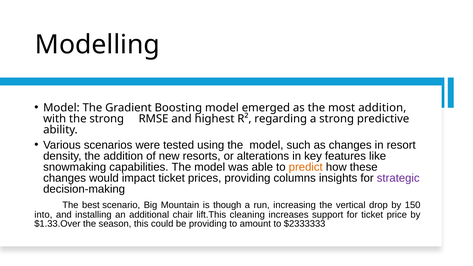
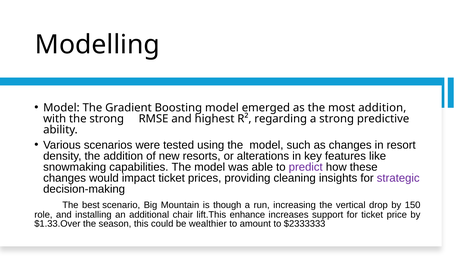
predict colour: orange -> purple (306, 167)
columns: columns -> cleaning (295, 178)
into: into -> role (43, 215)
cleaning: cleaning -> enhance (247, 215)
be providing: providing -> wealthier (208, 224)
